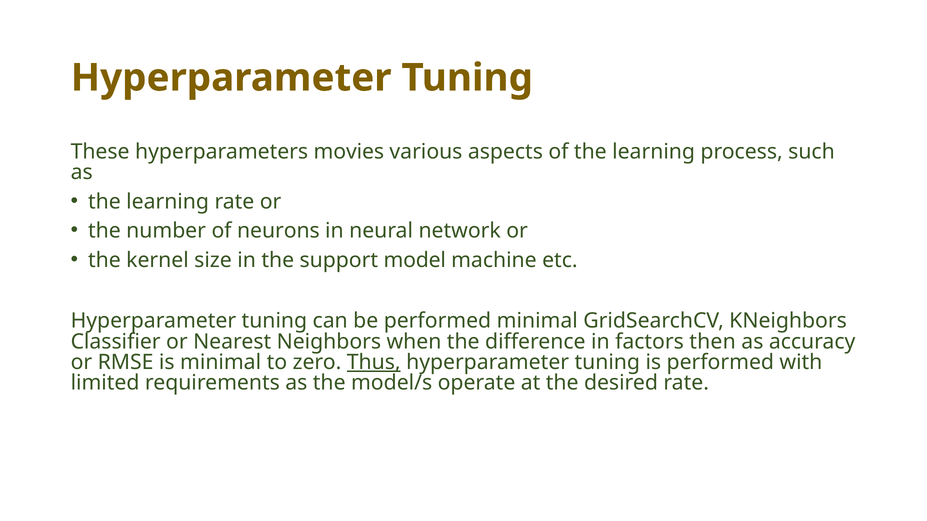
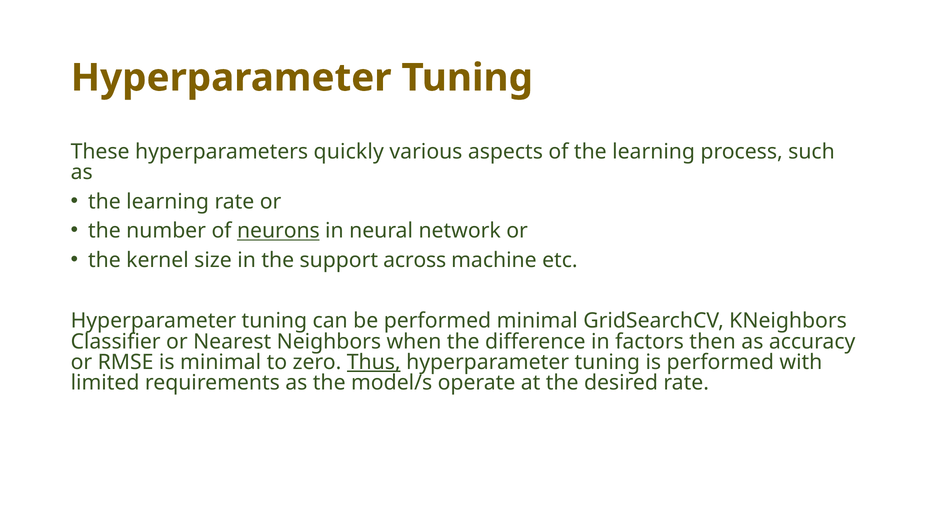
movies: movies -> quickly (349, 152)
neurons underline: none -> present (278, 231)
model: model -> across (415, 260)
